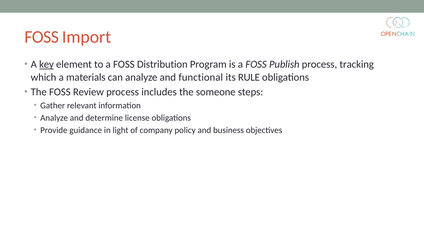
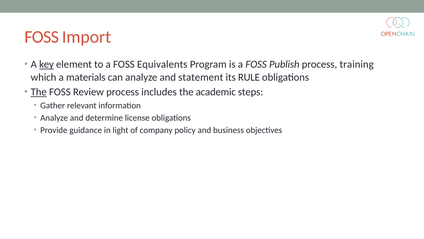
Distribution: Distribution -> Equivalents (162, 64)
tracking: tracking -> training (357, 64)
functional: functional -> statement (201, 77)
The underline: none -> present (39, 92)
someone: someone -> academic (216, 92)
